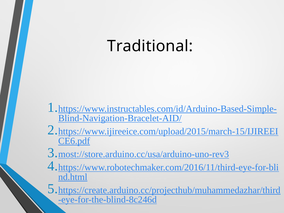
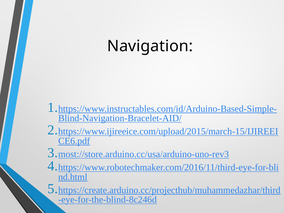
Traditional: Traditional -> Navigation (150, 46)
